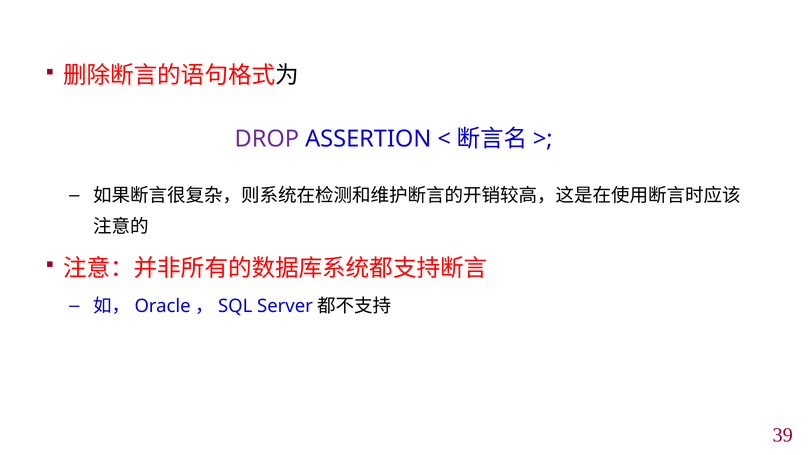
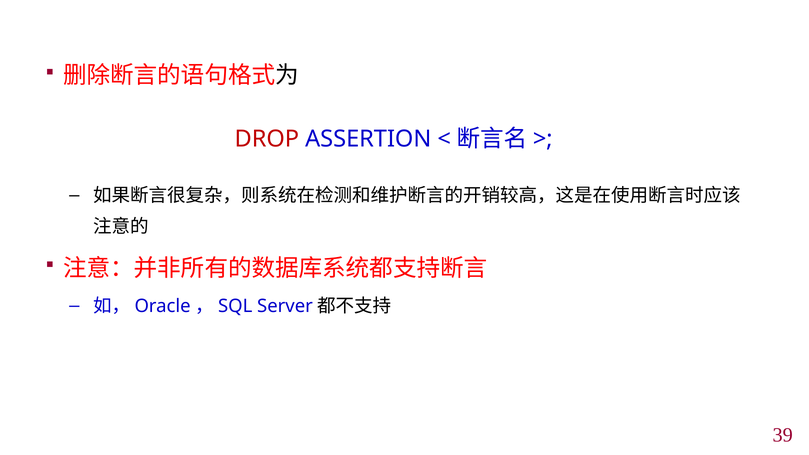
DROP colour: purple -> red (267, 139)
